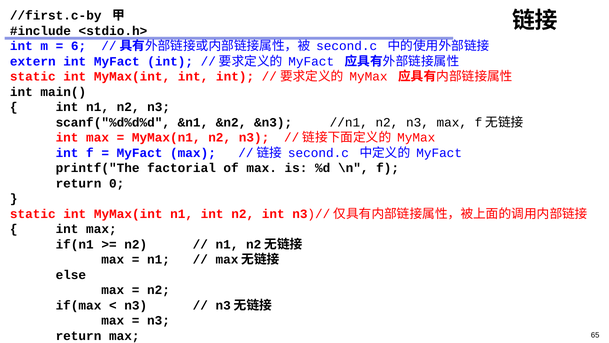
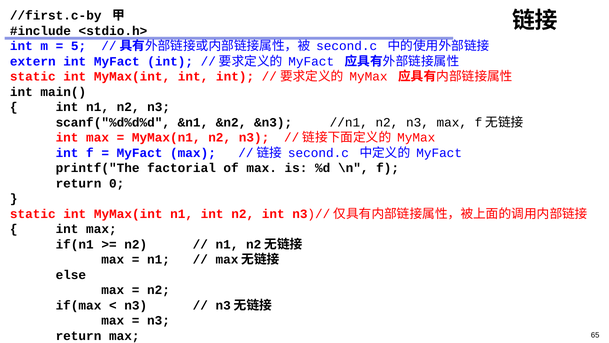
6: 6 -> 5 (79, 46)
